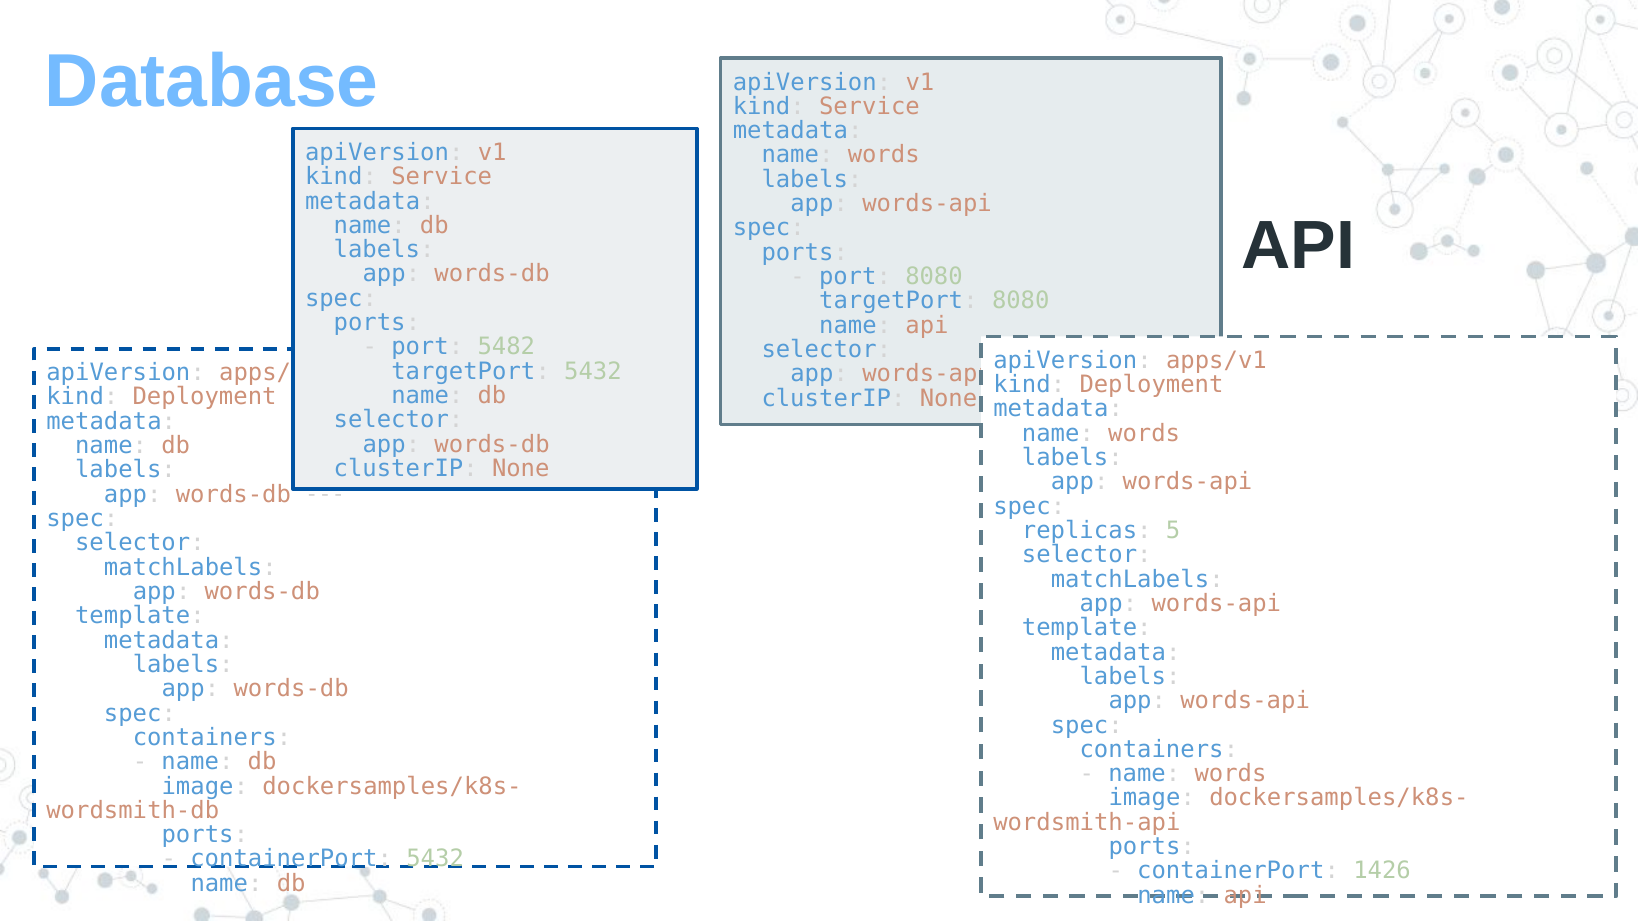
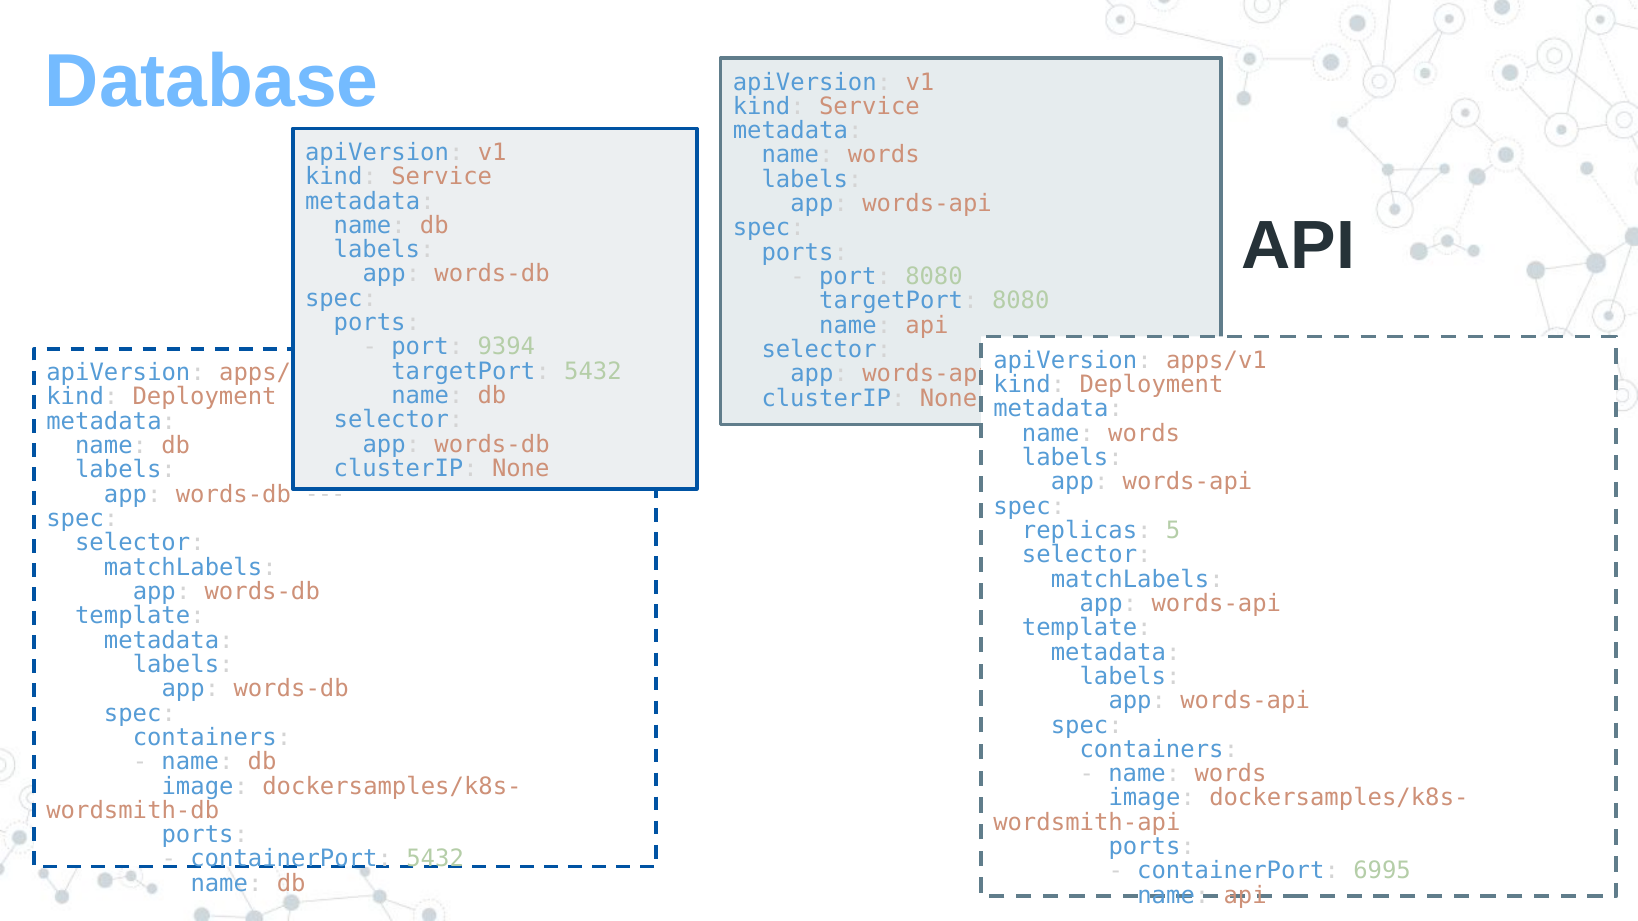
5482: 5482 -> 9394 (506, 347)
1426: 1426 -> 6995 (1382, 871)
